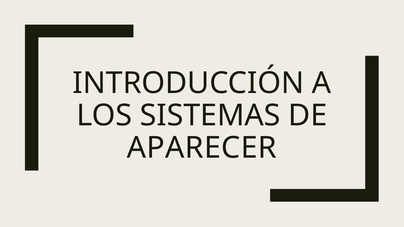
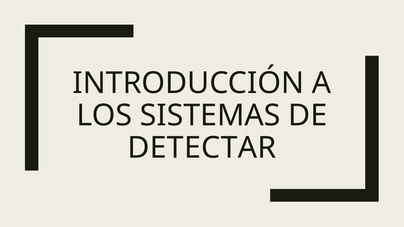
APARECER: APARECER -> DETECTAR (202, 148)
